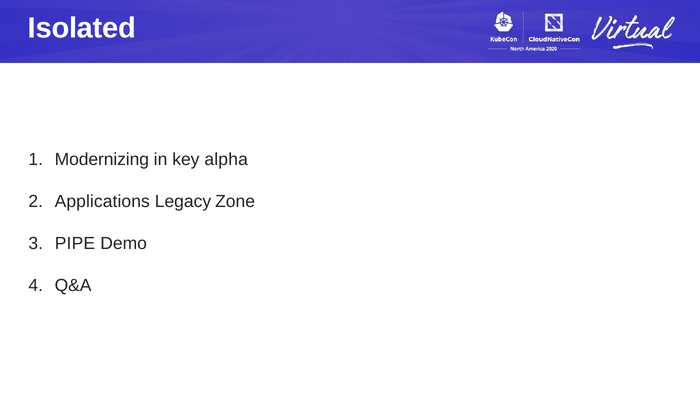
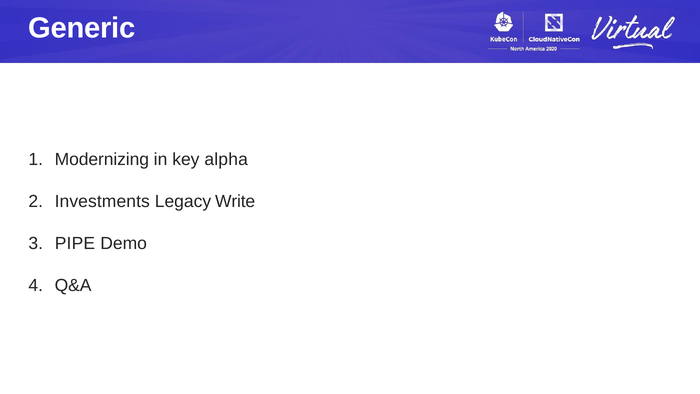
Isolated: Isolated -> Generic (82, 28)
Applications: Applications -> Investments (102, 202)
Zone: Zone -> Write (235, 202)
